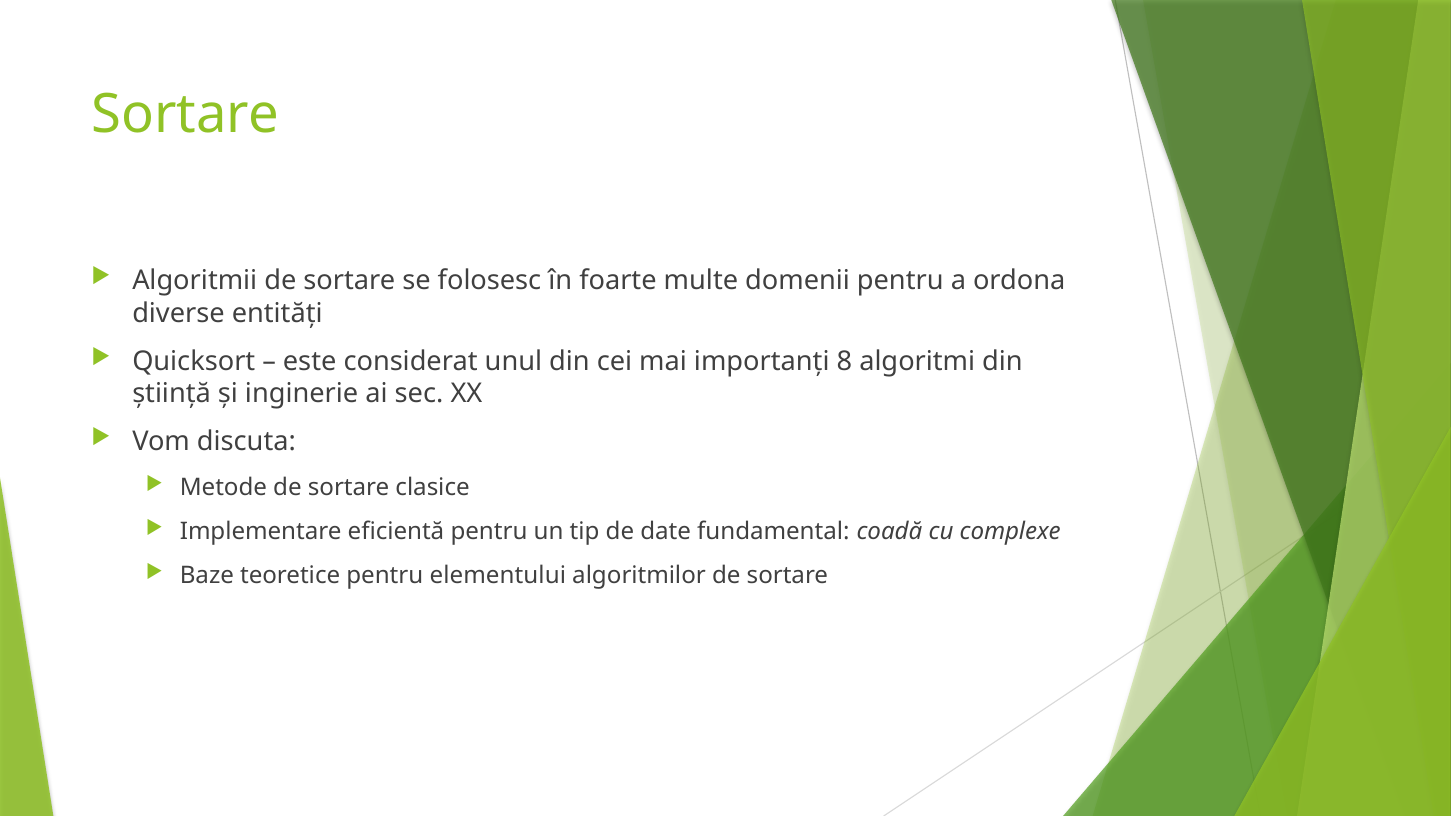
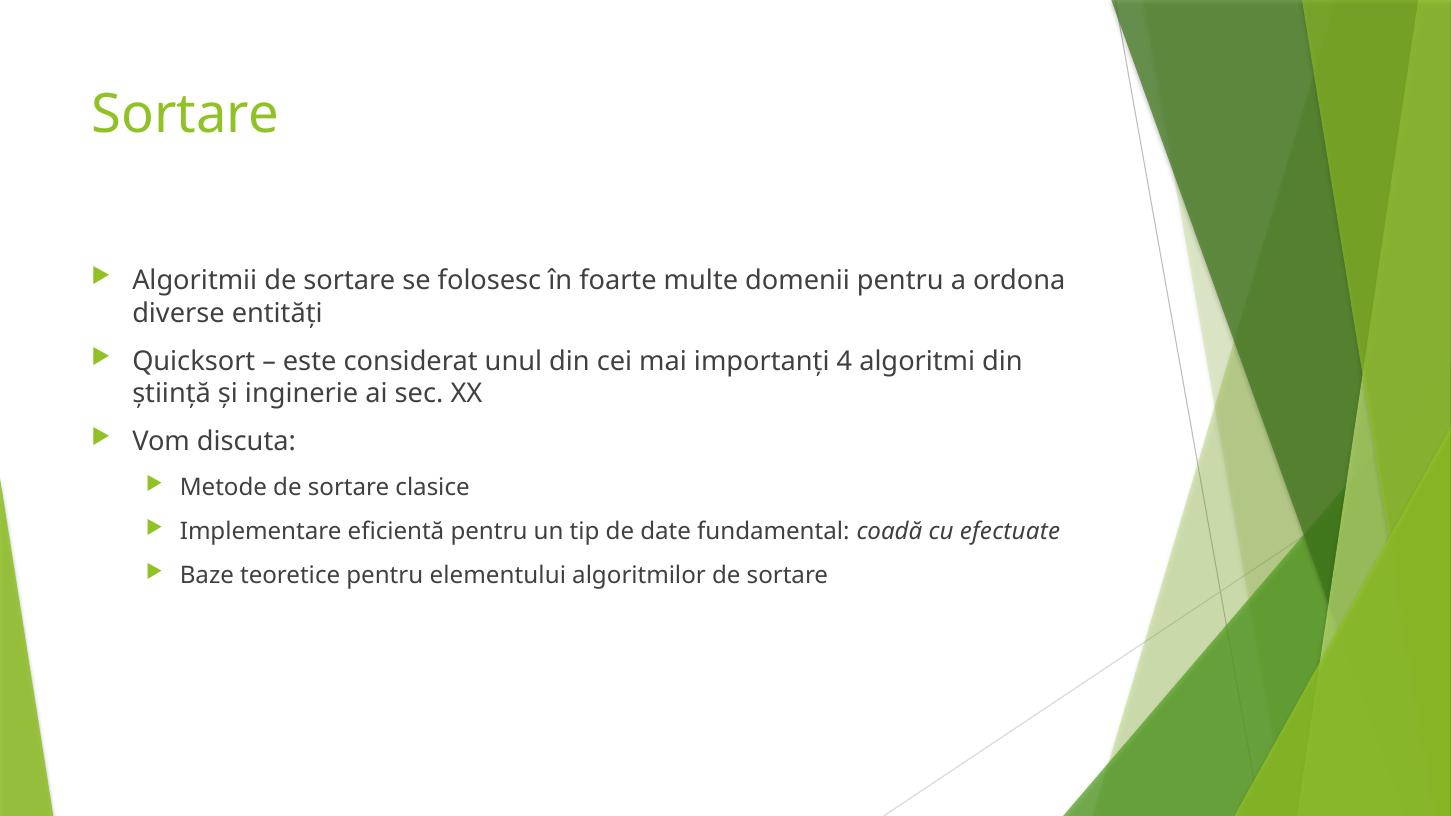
8: 8 -> 4 (844, 361)
complexe: complexe -> efectuate (1010, 532)
